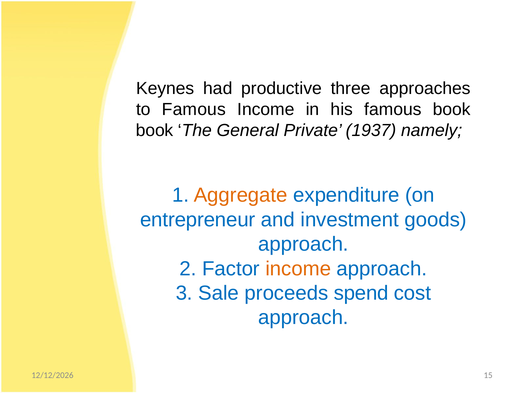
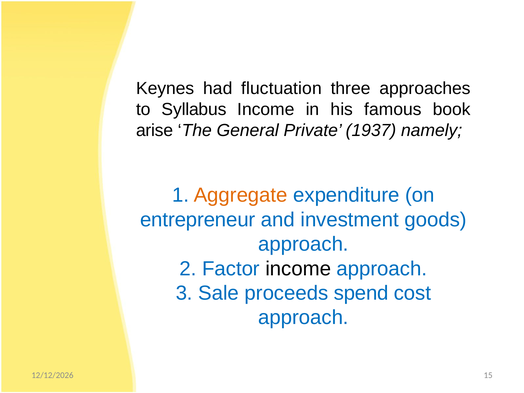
productive: productive -> fluctuation (281, 88)
to Famous: Famous -> Syllabus (194, 109)
book: book -> arise (155, 130)
income colour: orange -> black (298, 269)
